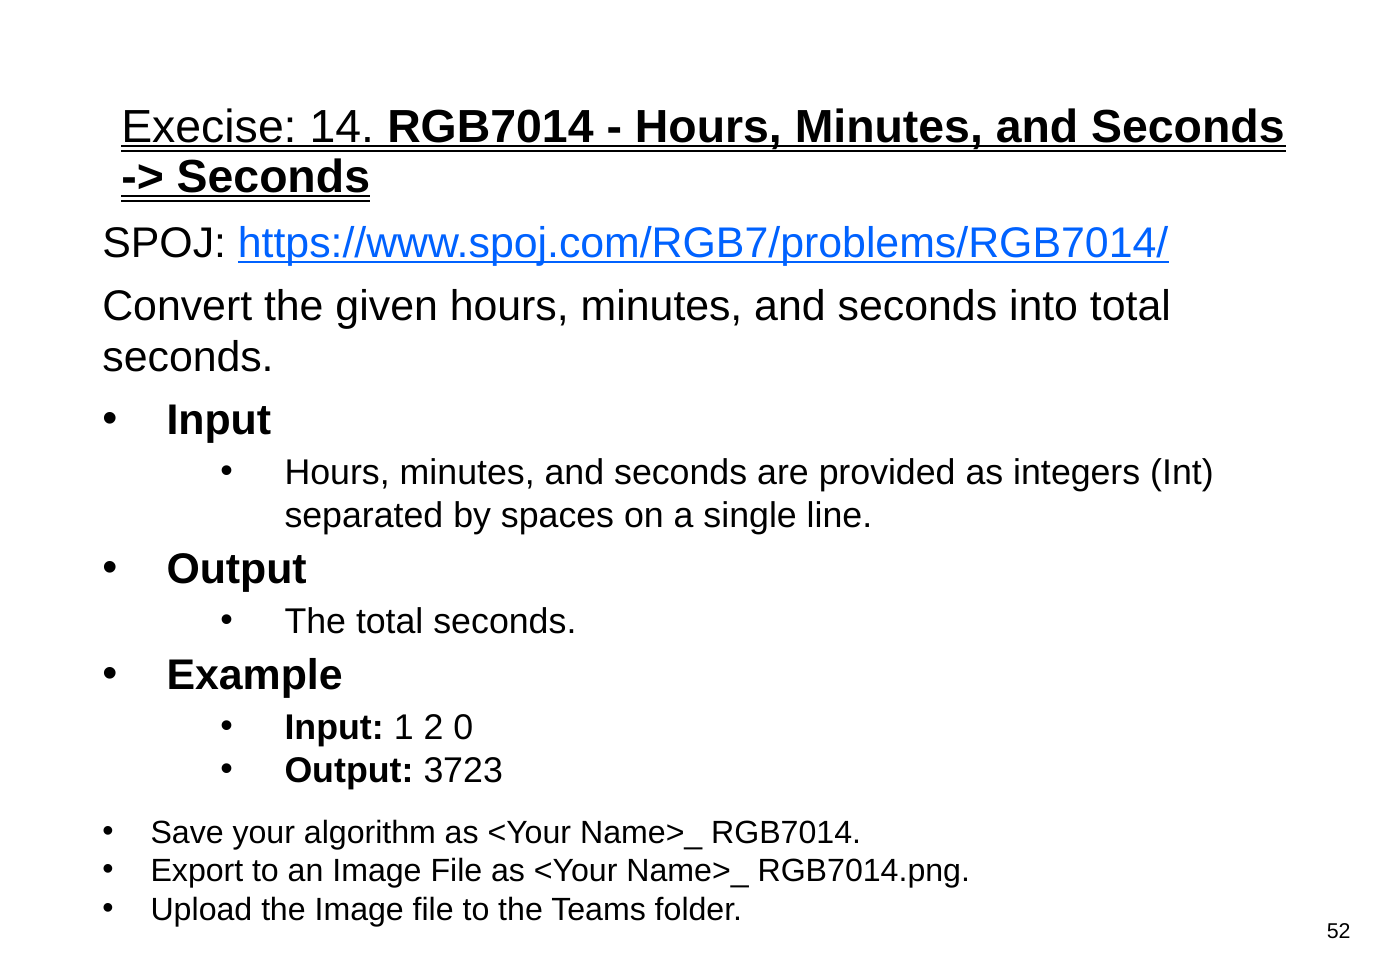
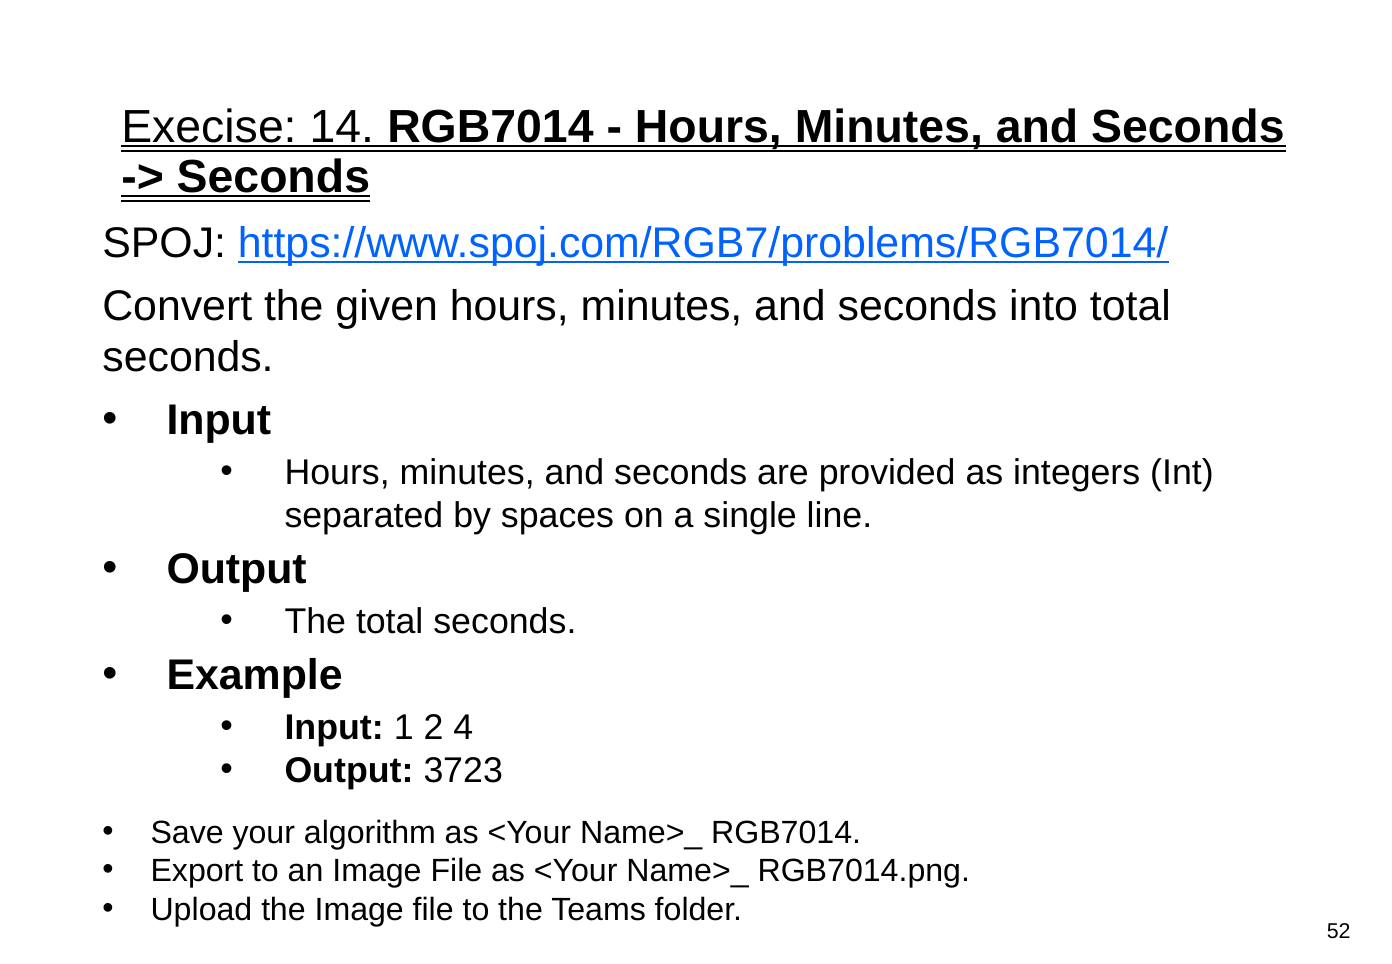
0: 0 -> 4 (463, 728)
